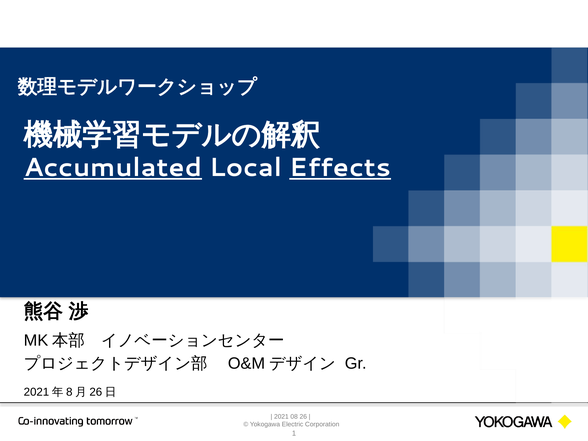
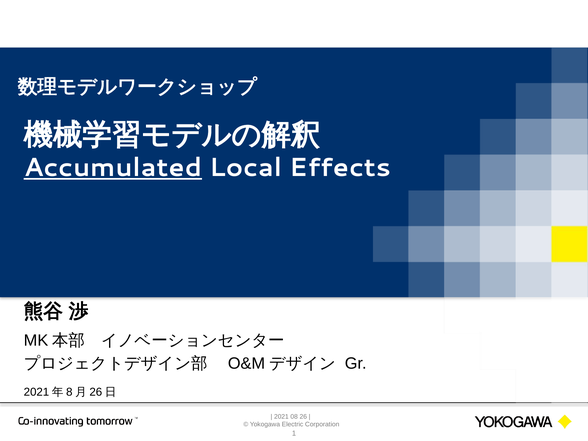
Effects underline: present -> none (340, 168)
